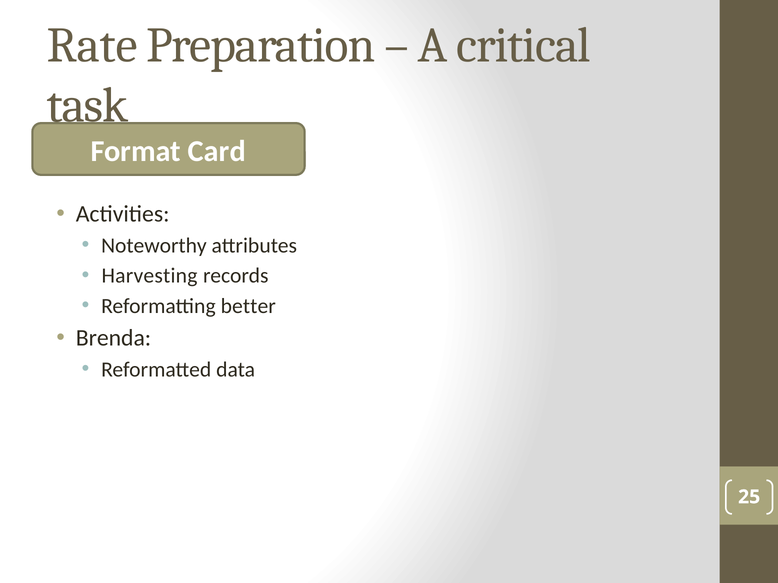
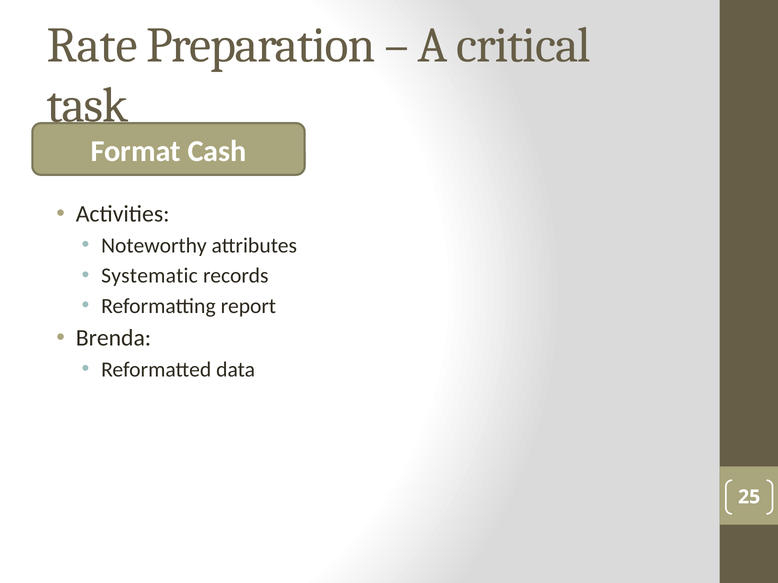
Card: Card -> Cash (217, 151)
Harvesting: Harvesting -> Systematic (149, 276)
better: better -> report (248, 306)
